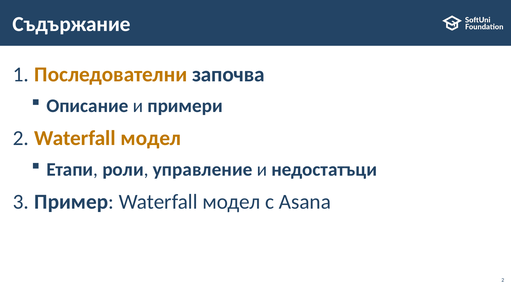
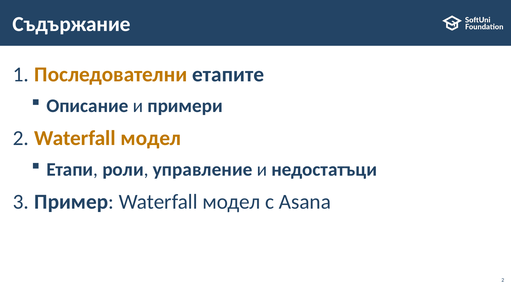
започва: започва -> етапите (228, 75)
